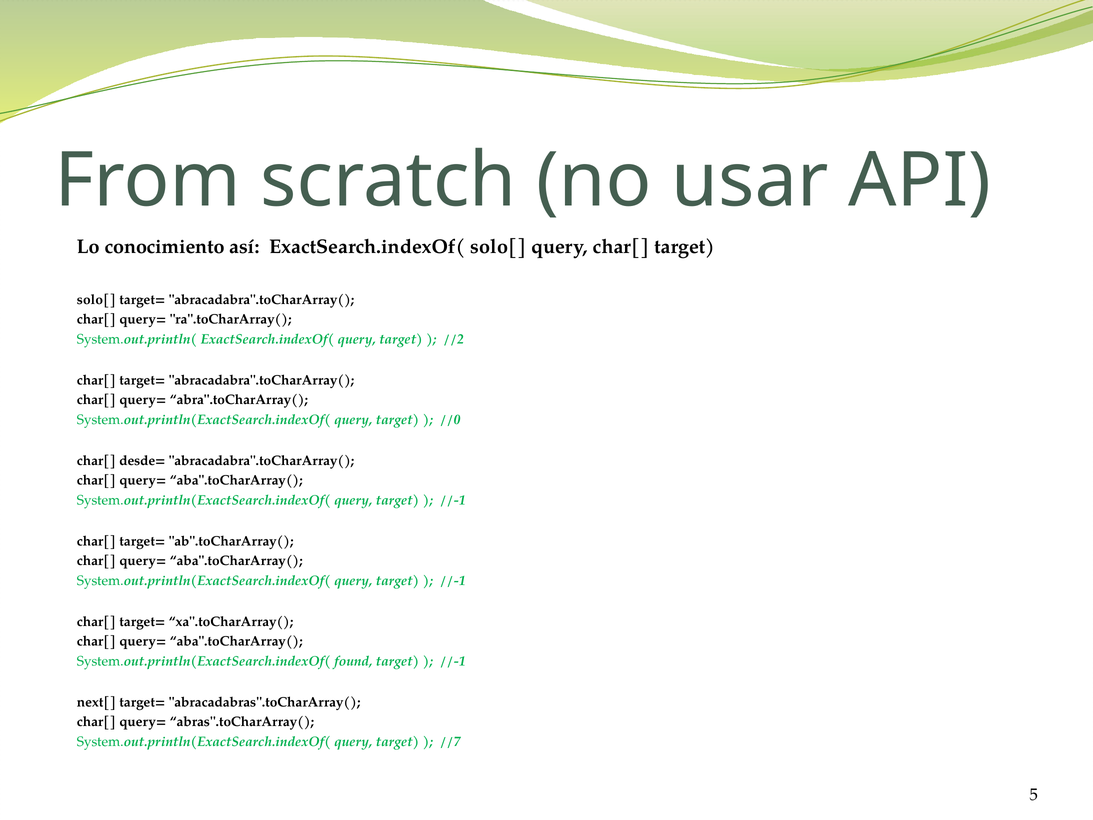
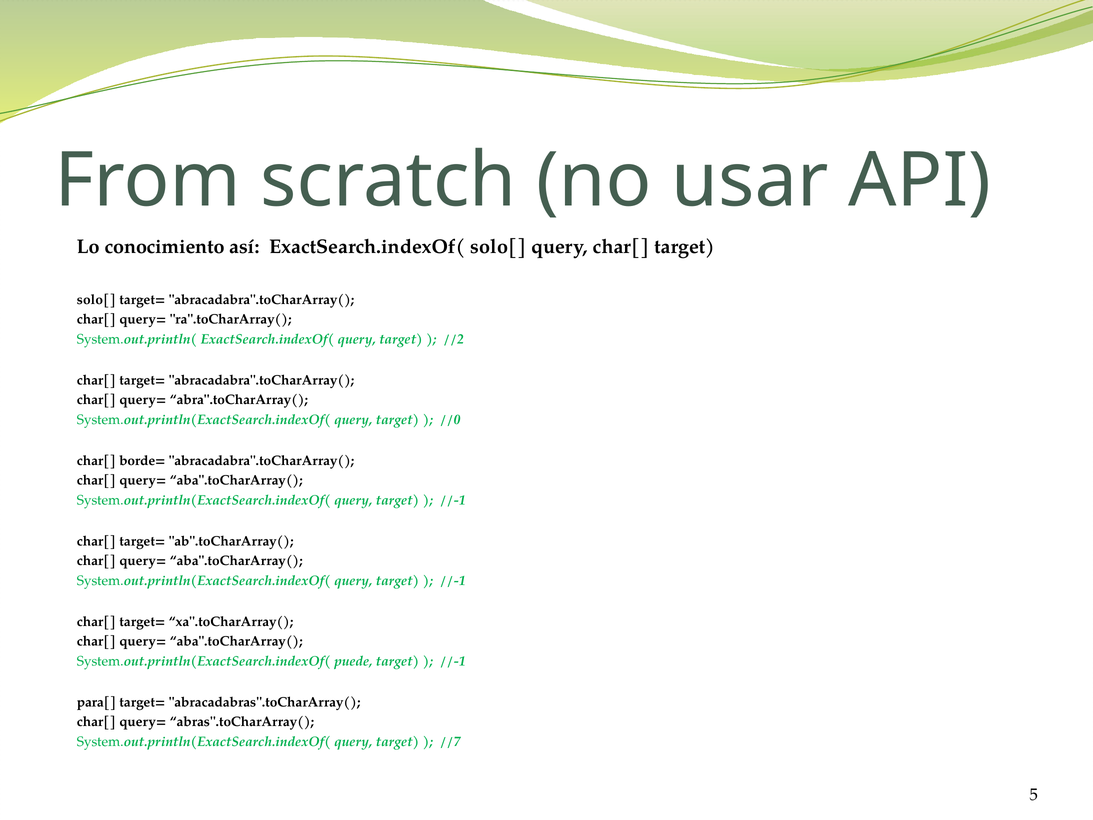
desde=: desde= -> borde= (142, 460)
found: found -> puede (353, 661)
next[: next[ -> para[ (96, 702)
